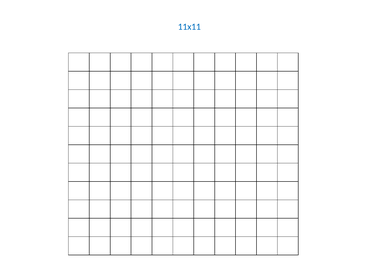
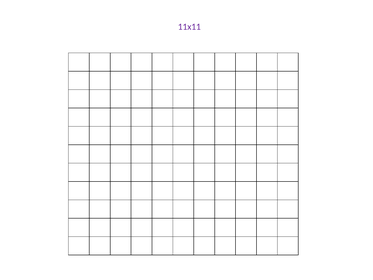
11x11 colour: blue -> purple (189, 27)
